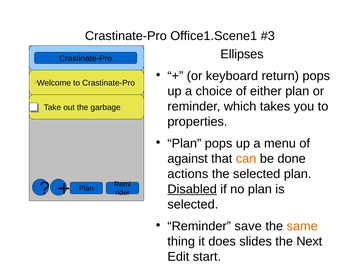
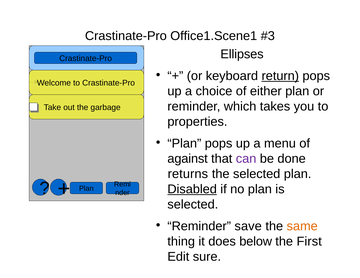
return underline: none -> present (280, 76)
can colour: orange -> purple (246, 159)
actions: actions -> returns (188, 174)
slides: slides -> below (256, 242)
Next: Next -> First (309, 242)
start: start -> sure (207, 257)
